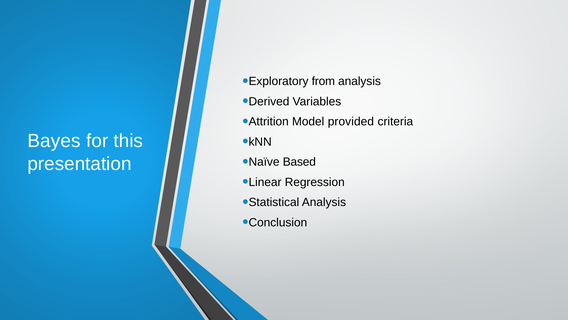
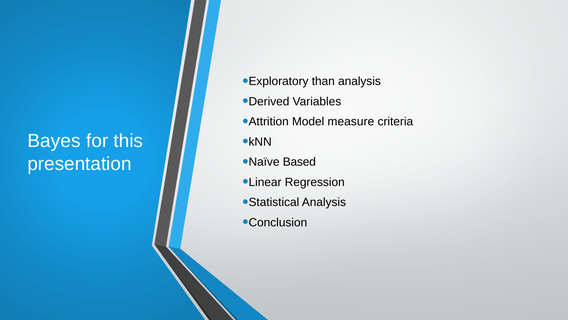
from: from -> than (323, 81)
provided: provided -> measure (351, 121)
